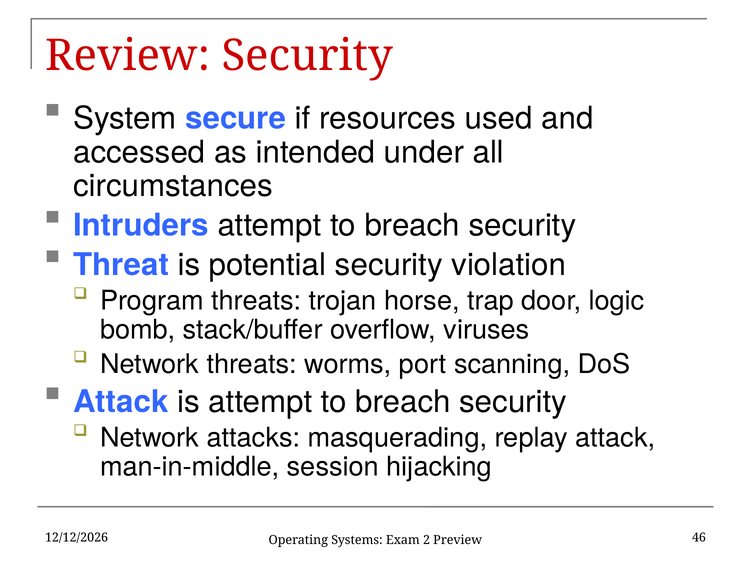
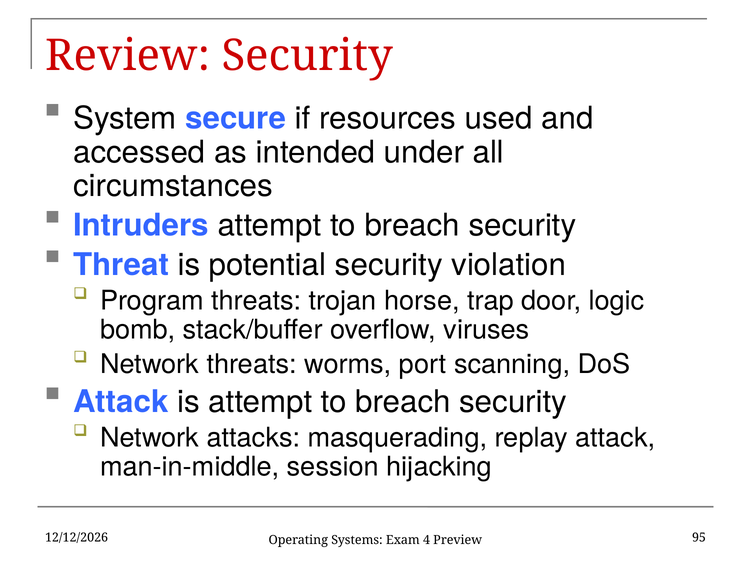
46: 46 -> 95 (699, 538)
2: 2 -> 4 (426, 540)
